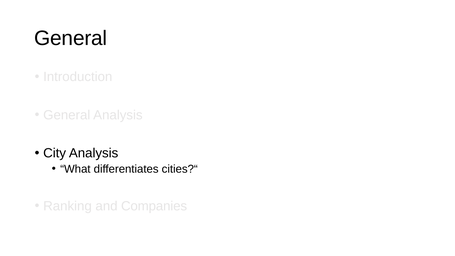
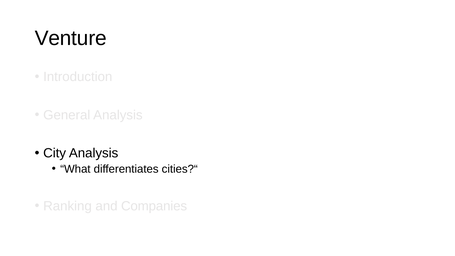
General: General -> Venture (71, 38)
